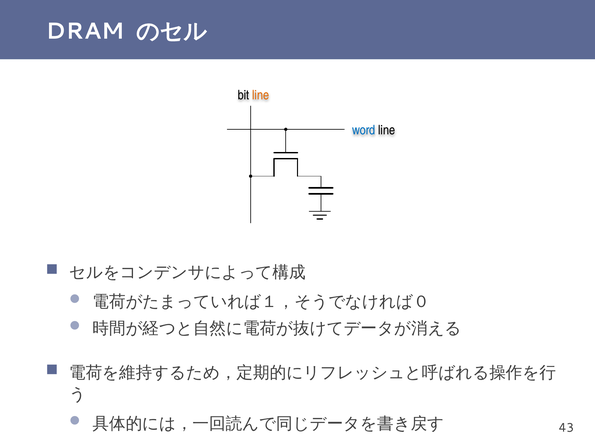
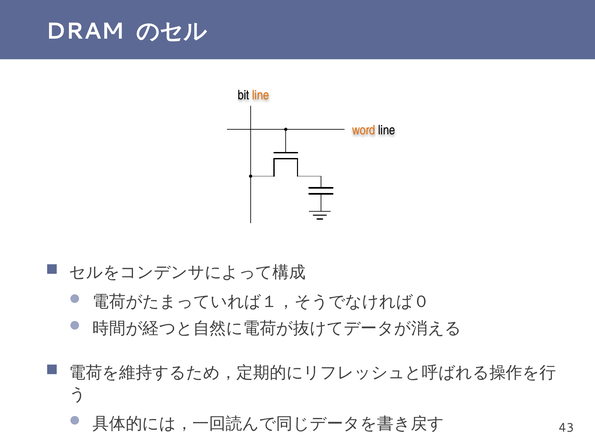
word colour: blue -> orange (364, 130)
